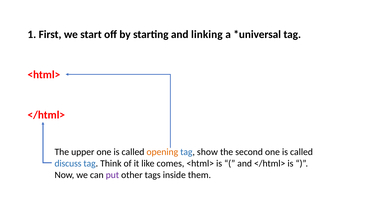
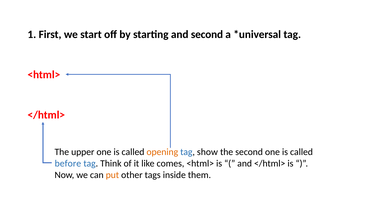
and linking: linking -> second (207, 34)
discuss: discuss -> before (68, 163)
put colour: purple -> orange (112, 174)
